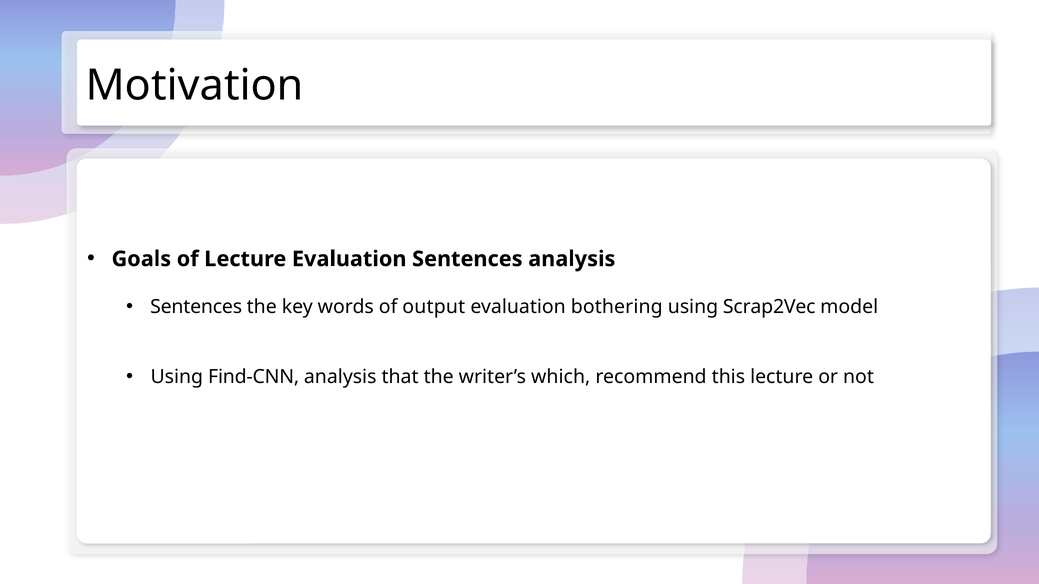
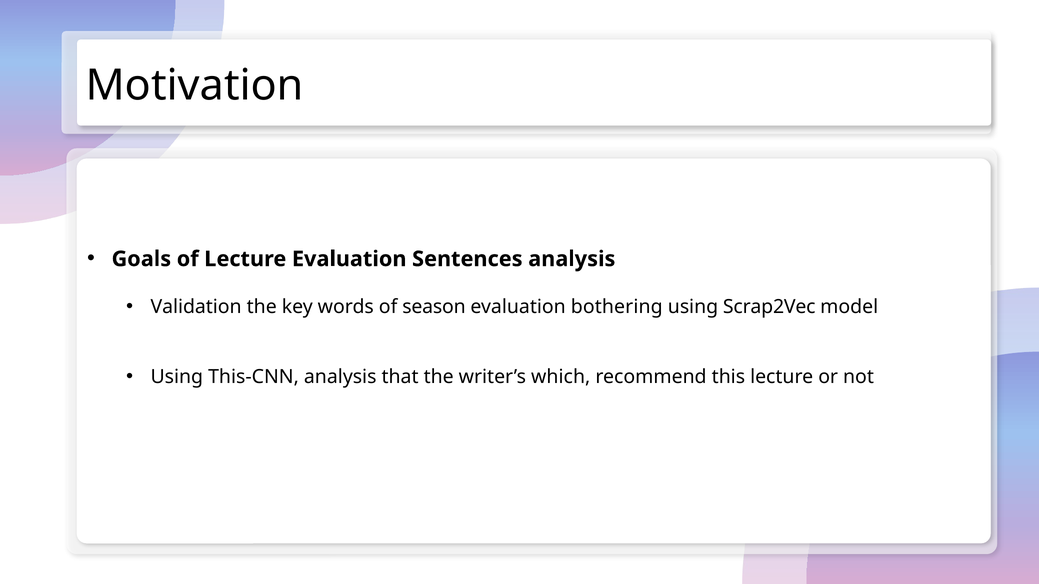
Sentences: Sentences -> Validation (196, 307)
output: output -> season (434, 307)
Find-CNN: Find-CNN -> This-CNN (254, 377)
